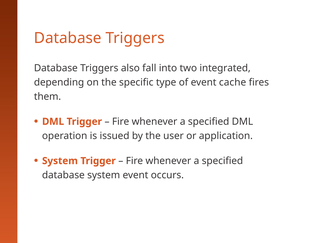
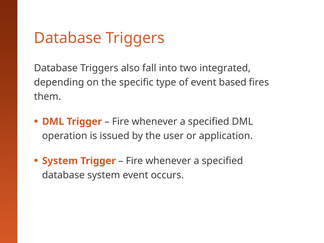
cache: cache -> based (233, 82)
